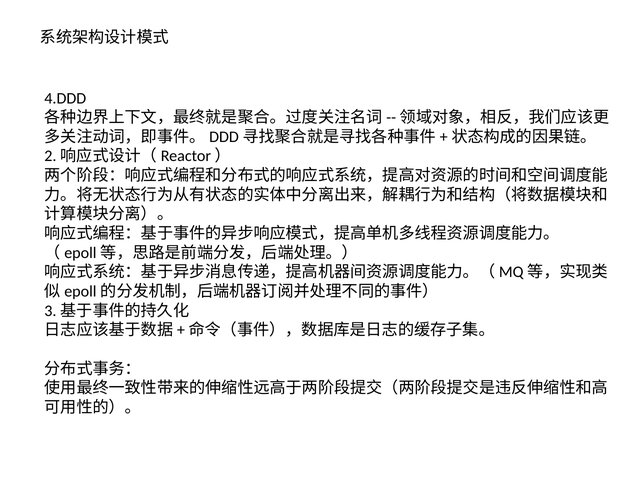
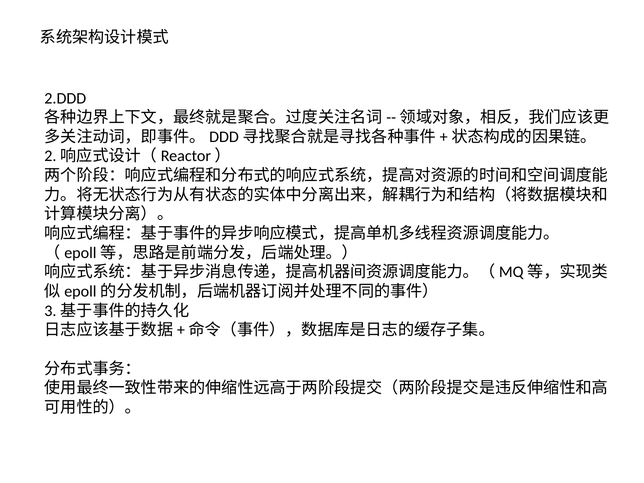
4.DDD: 4.DDD -> 2.DDD (65, 98)
